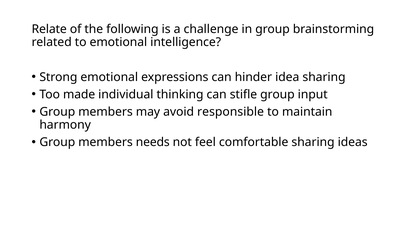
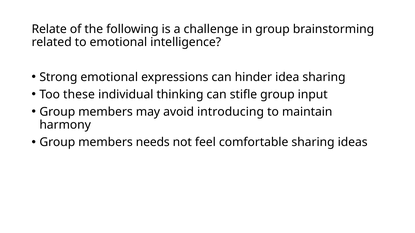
made: made -> these (79, 95)
responsible: responsible -> introducing (231, 112)
